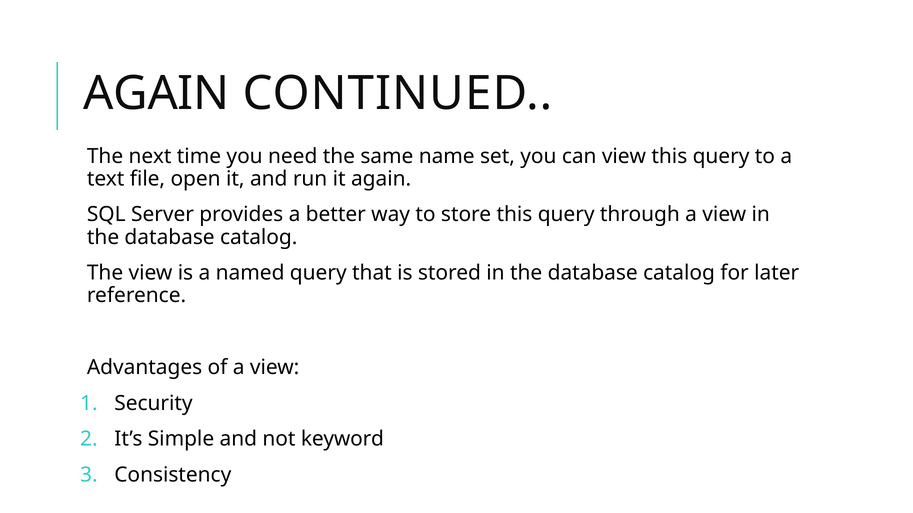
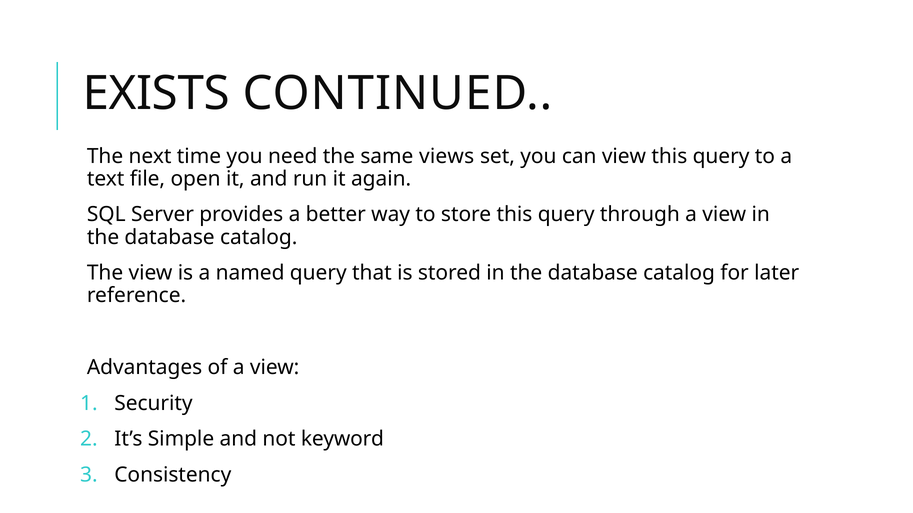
AGAIN: AGAIN -> EXISTS (156, 94)
name: name -> views (447, 156)
